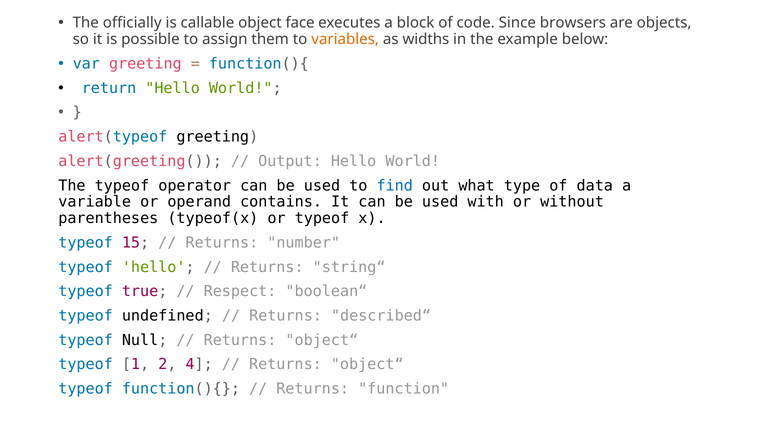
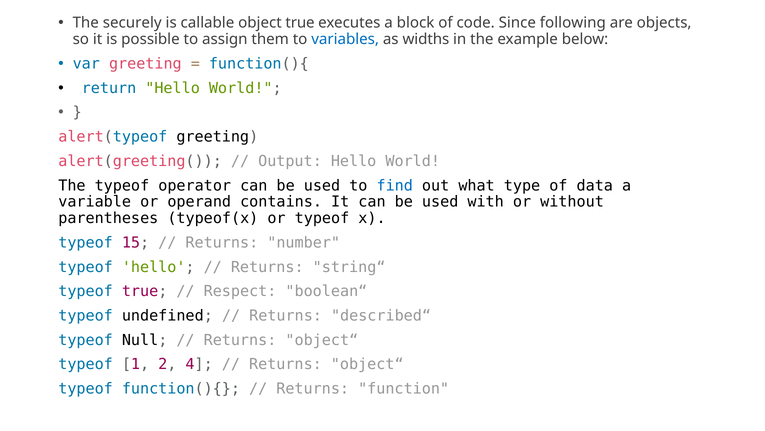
officially: officially -> securely (132, 23)
object face: face -> true (300, 23)
browsers: browsers -> following (573, 23)
variables colour: orange -> blue (345, 39)
